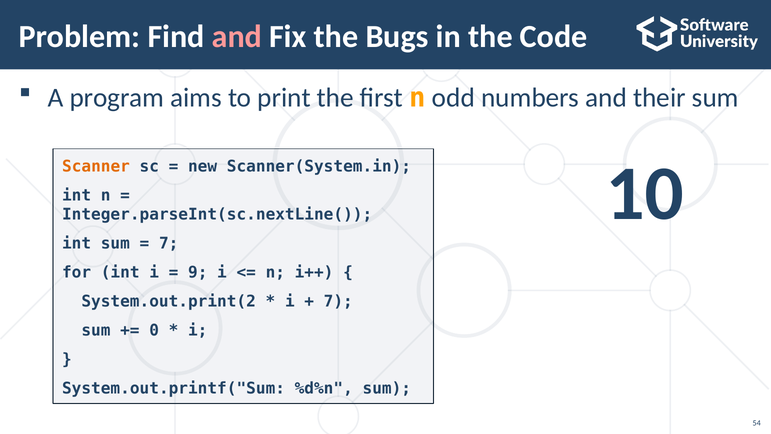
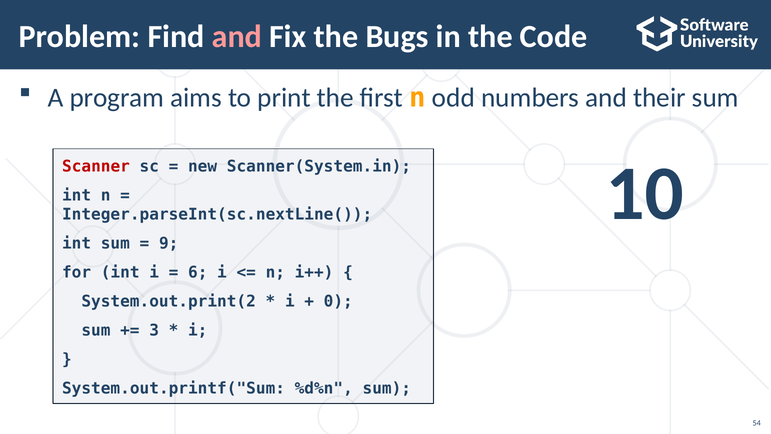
Scanner colour: orange -> red (96, 166)
7: 7 -> 9 (169, 243)
9: 9 -> 6 (198, 272)
7: 7 -> 0 (338, 301)
0: 0 -> 3 (154, 330)
